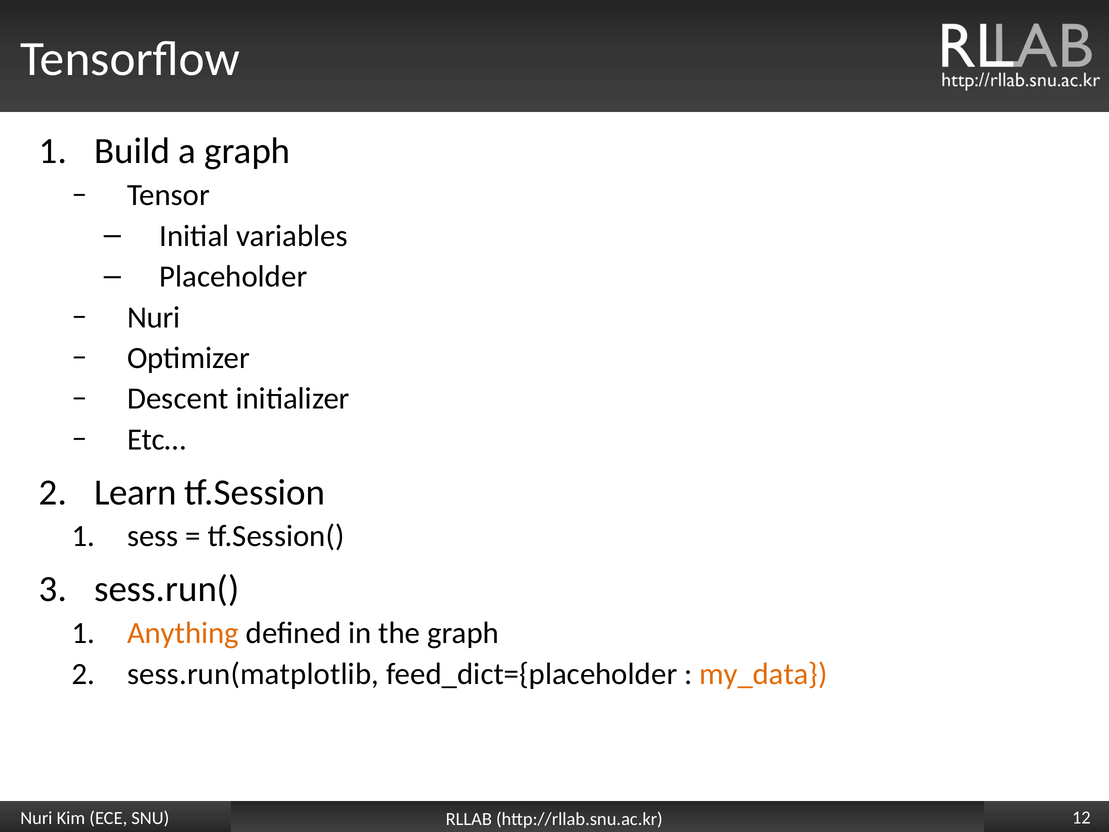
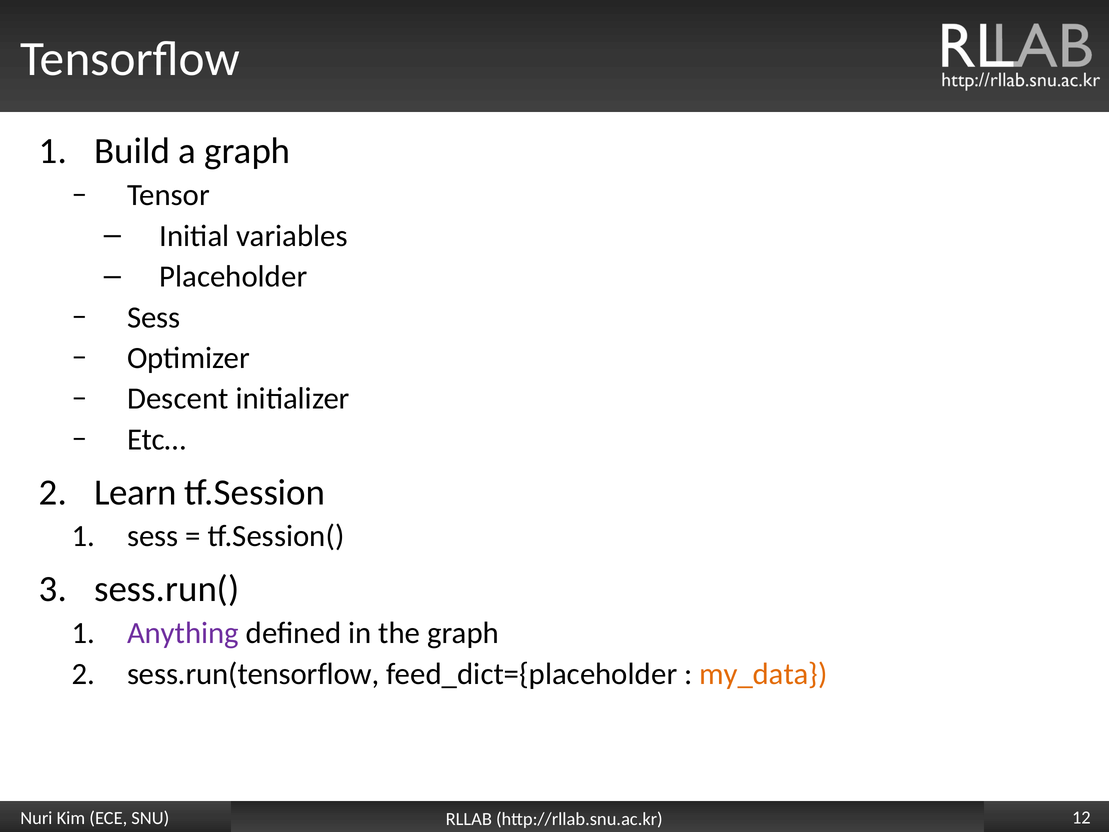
Nuri: Nuri -> Sess (154, 317)
Anything colour: orange -> purple (183, 633)
sess.run(matplotlib: sess.run(matplotlib -> sess.run(tensorflow (253, 674)
